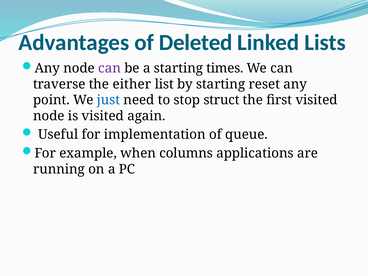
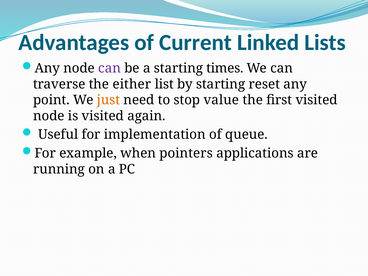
Deleted: Deleted -> Current (196, 42)
just colour: blue -> orange (108, 100)
struct: struct -> value (221, 100)
columns: columns -> pointers (186, 153)
